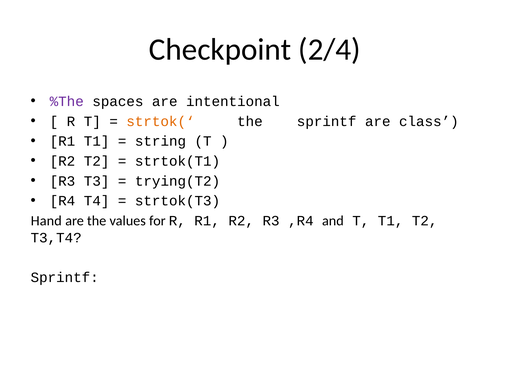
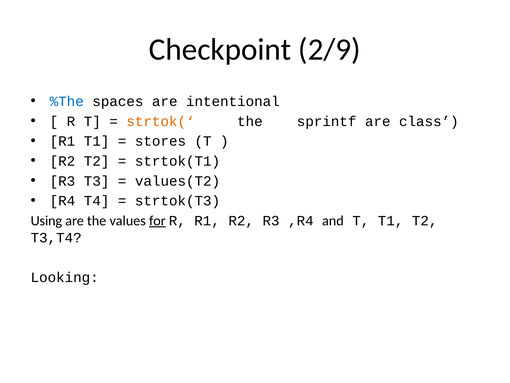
2/4: 2/4 -> 2/9 (330, 49)
%The colour: purple -> blue (67, 101)
string: string -> stores (161, 141)
trying(T2: trying(T2 -> values(T2 (178, 181)
Hand: Hand -> Using (46, 220)
for underline: none -> present (157, 220)
Sprintf: Sprintf -> Looking (65, 277)
